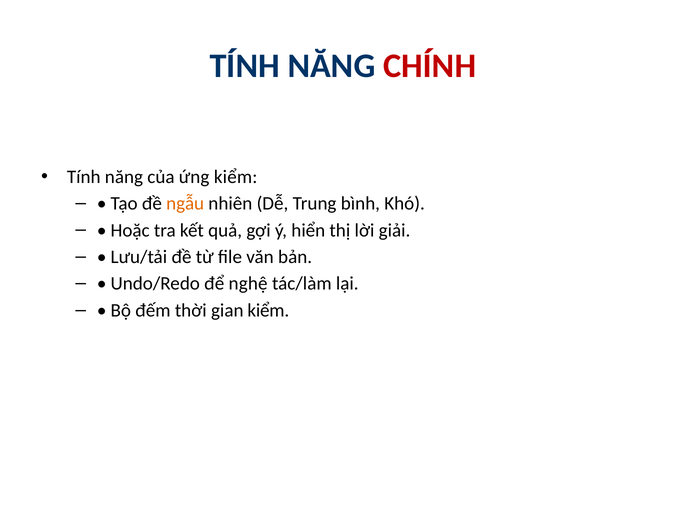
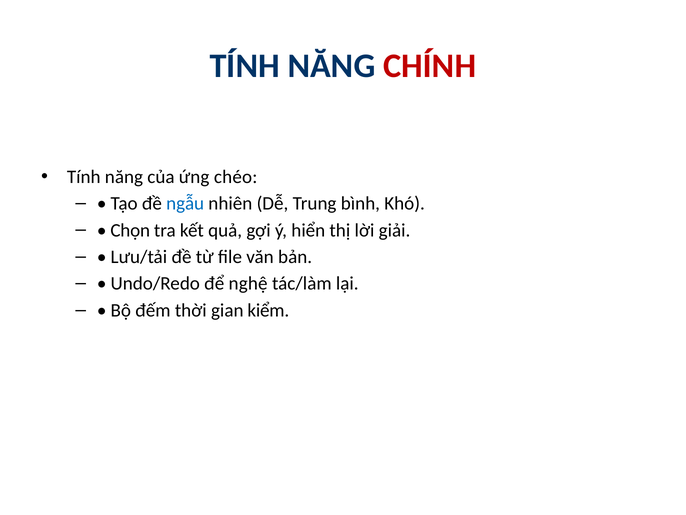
ứng kiểm: kiểm -> chéo (236, 177)
ngẫu colour: orange -> blue (185, 203)
Hoặc: Hoặc -> Chọn (130, 230)
